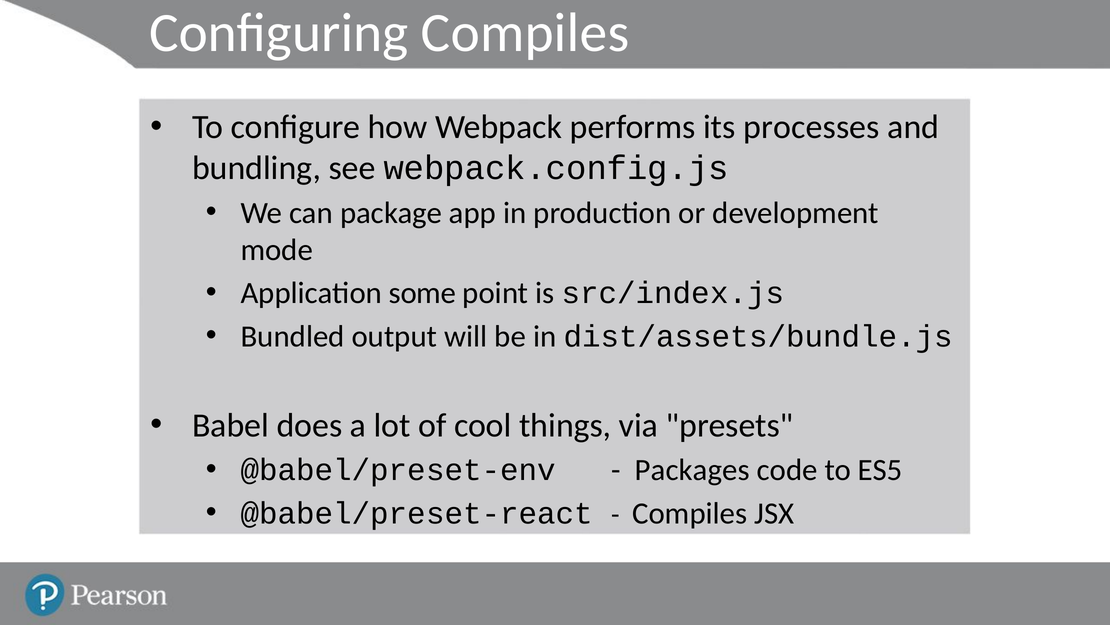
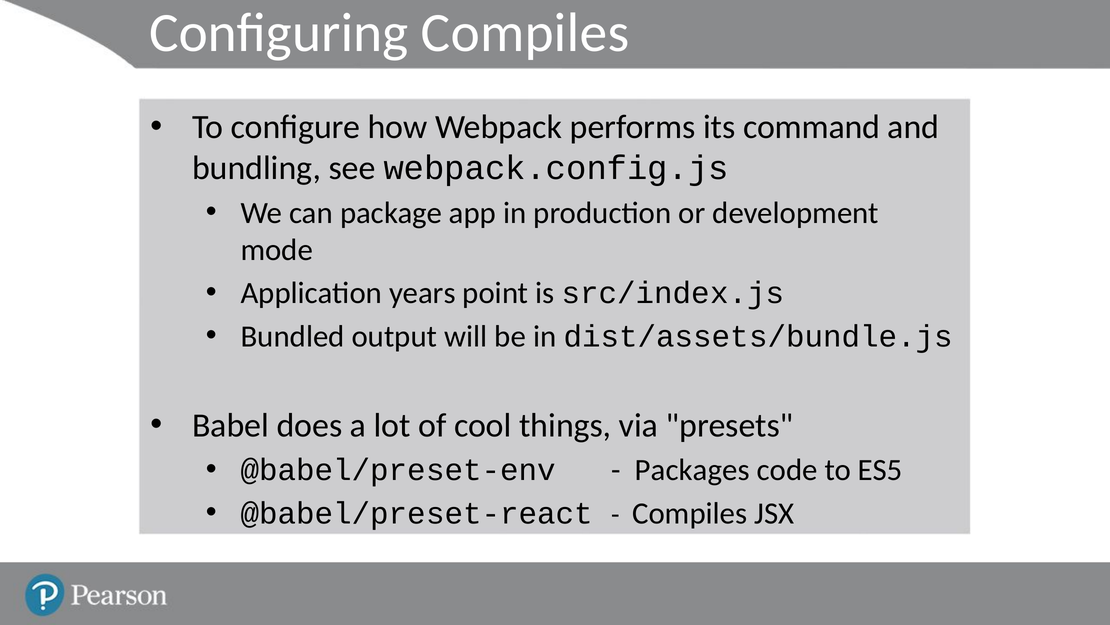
processes: processes -> command (812, 127)
some: some -> years (422, 293)
